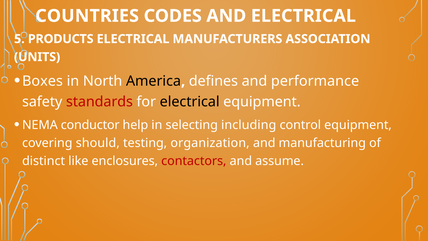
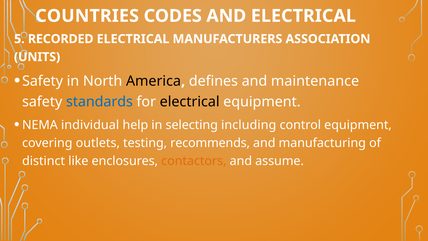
PRODUCTS: PRODUCTS -> RECORDED (61, 39)
Boxes: Boxes -> Safety (43, 81)
performance: performance -> maintenance (315, 81)
standards colour: red -> blue (99, 102)
conductor: conductor -> individual (90, 125)
should: should -> outlets (98, 143)
organization: organization -> recommends (210, 143)
contactors colour: red -> orange (194, 161)
